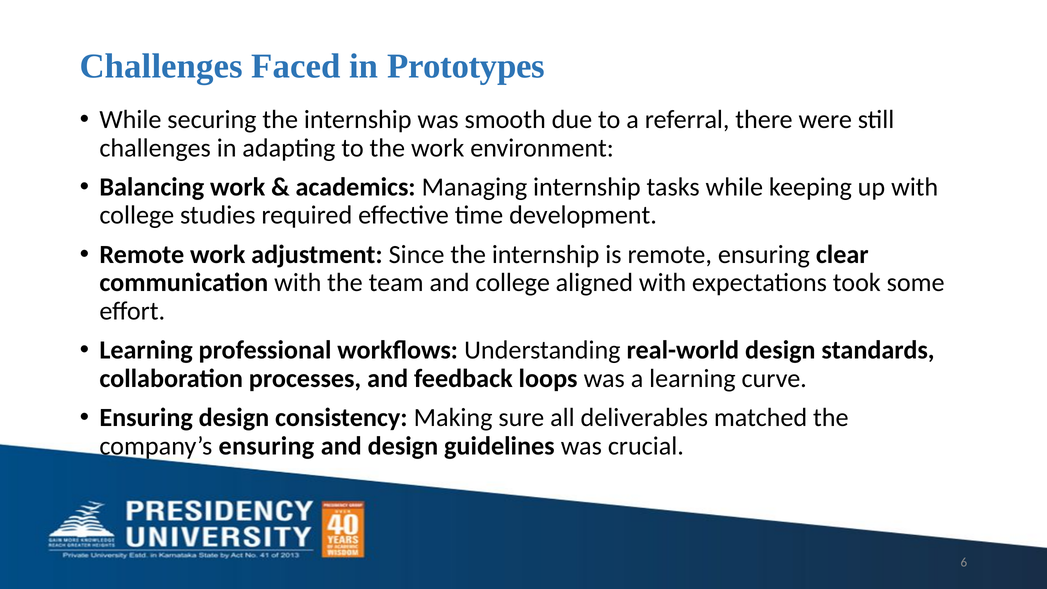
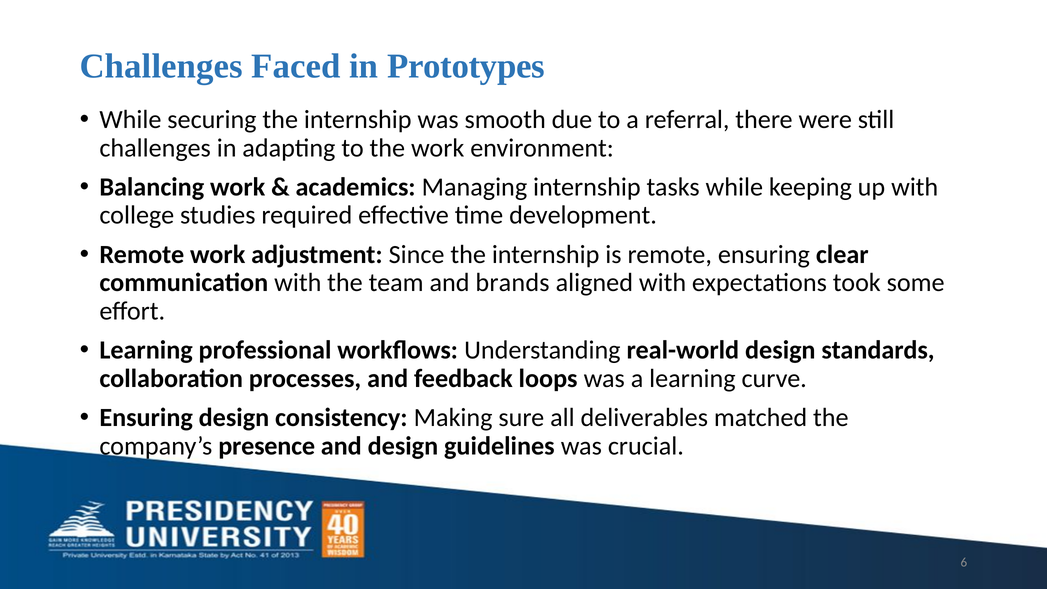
and college: college -> brands (513, 283)
company’s ensuring: ensuring -> presence (267, 446)
